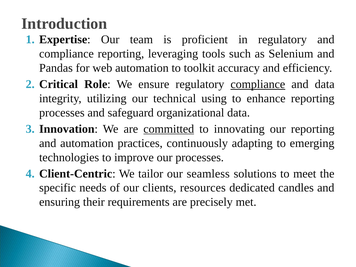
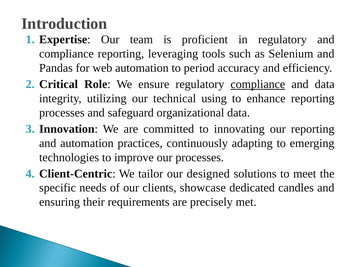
toolkit: toolkit -> period (199, 68)
committed underline: present -> none (169, 129)
seamless: seamless -> designed (208, 174)
resources: resources -> showcase (203, 188)
